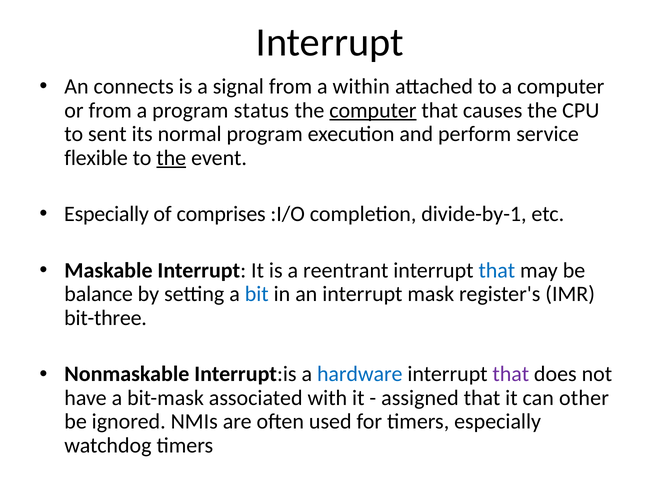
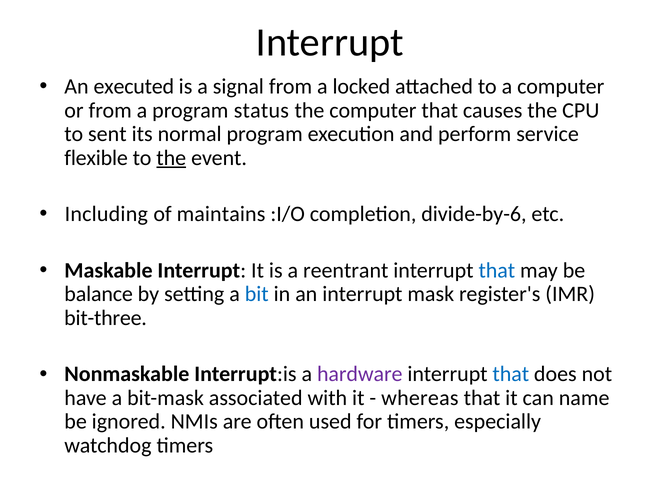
connects: connects -> executed (134, 87)
within: within -> locked (361, 87)
computer underline: present -> none (373, 110)
Especially: Especially -> Including (106, 214)
comprises: comprises -> maintains (221, 214)
divide-by-1: divide-by-1 -> divide-by-6 (474, 214)
hardware colour: blue -> purple (360, 374)
that colour: purple -> blue (511, 374)
assigned: assigned -> whereas (420, 398)
other: other -> name (584, 398)
